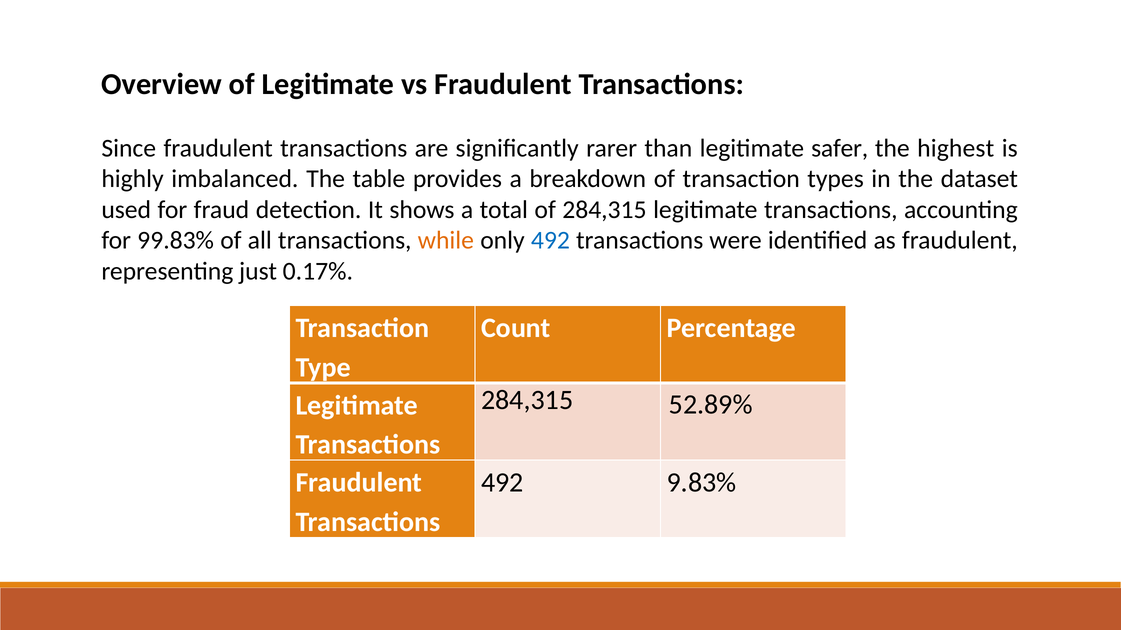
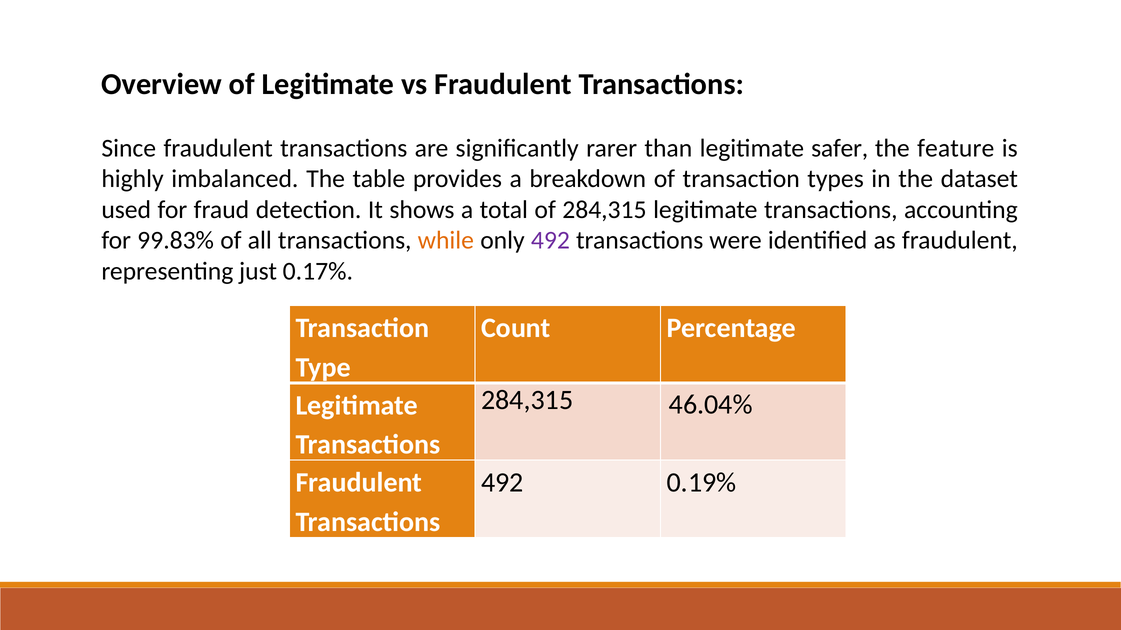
highest: highest -> feature (956, 148)
492 colour: blue -> purple (550, 241)
52.89%: 52.89% -> 46.04% (711, 405)
9.83%: 9.83% -> 0.19% (702, 483)
